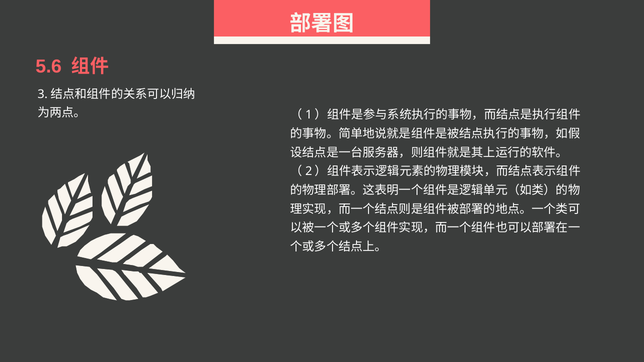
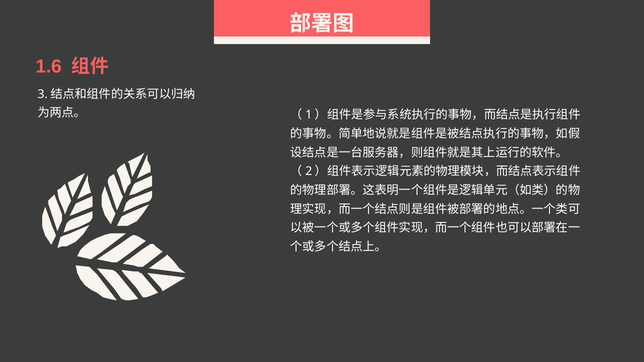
5.6: 5.6 -> 1.6 (49, 67)
